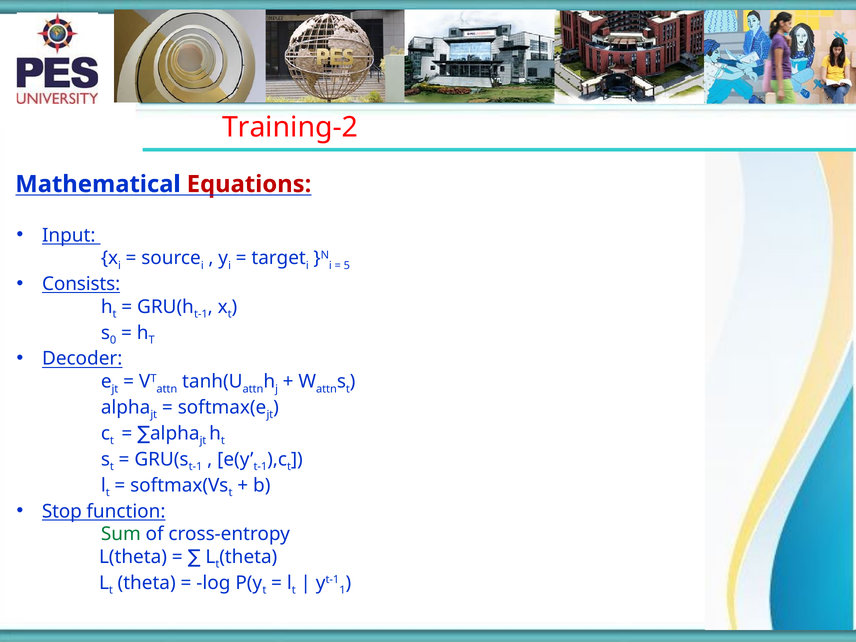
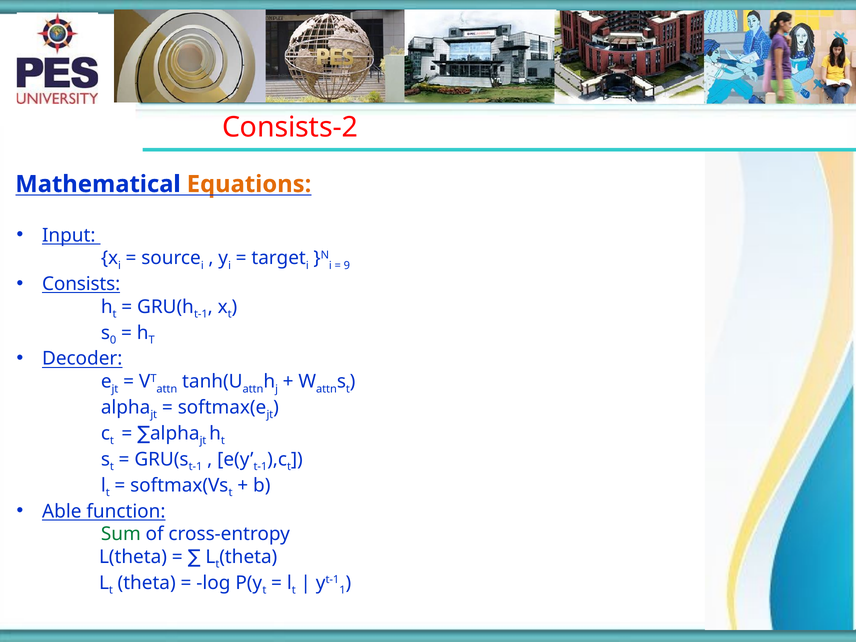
Training-2: Training-2 -> Consists-2 (290, 127)
Equations colour: red -> orange (249, 184)
5: 5 -> 9 (347, 265)
Stop: Stop -> Able (62, 511)
